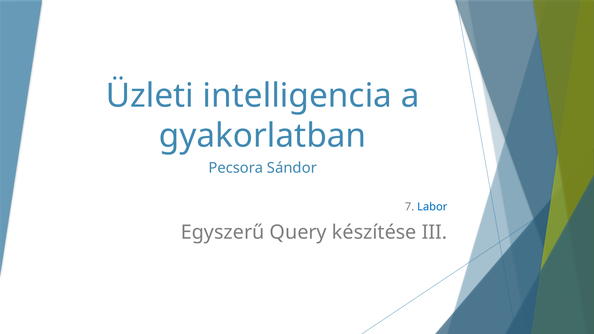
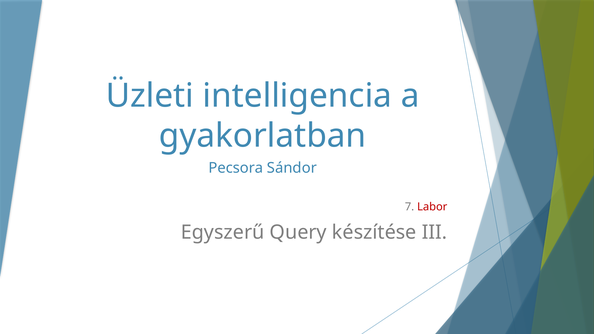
Labor colour: blue -> red (432, 207)
